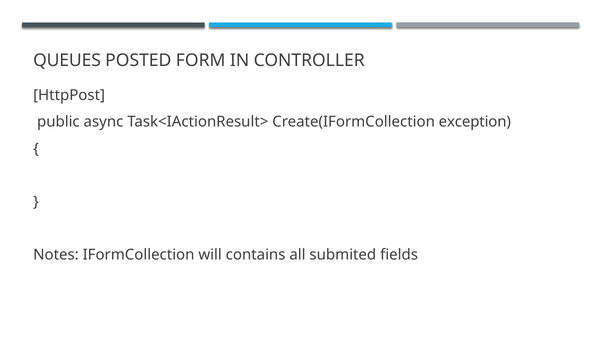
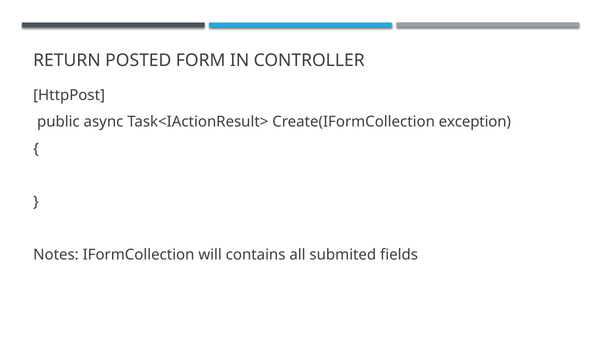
QUEUES: QUEUES -> RETURN (67, 61)
